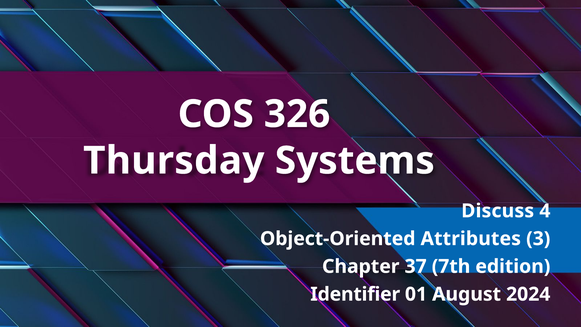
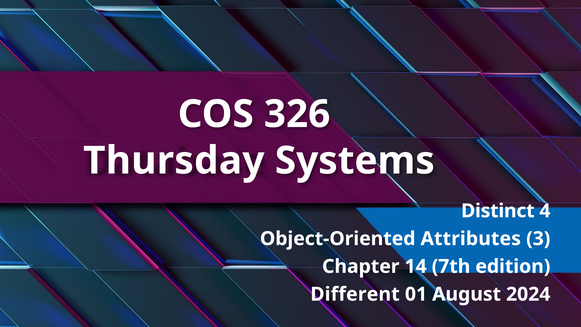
Discuss: Discuss -> Distinct (498, 211)
37: 37 -> 14 (416, 266)
Identifier: Identifier -> Different (355, 294)
